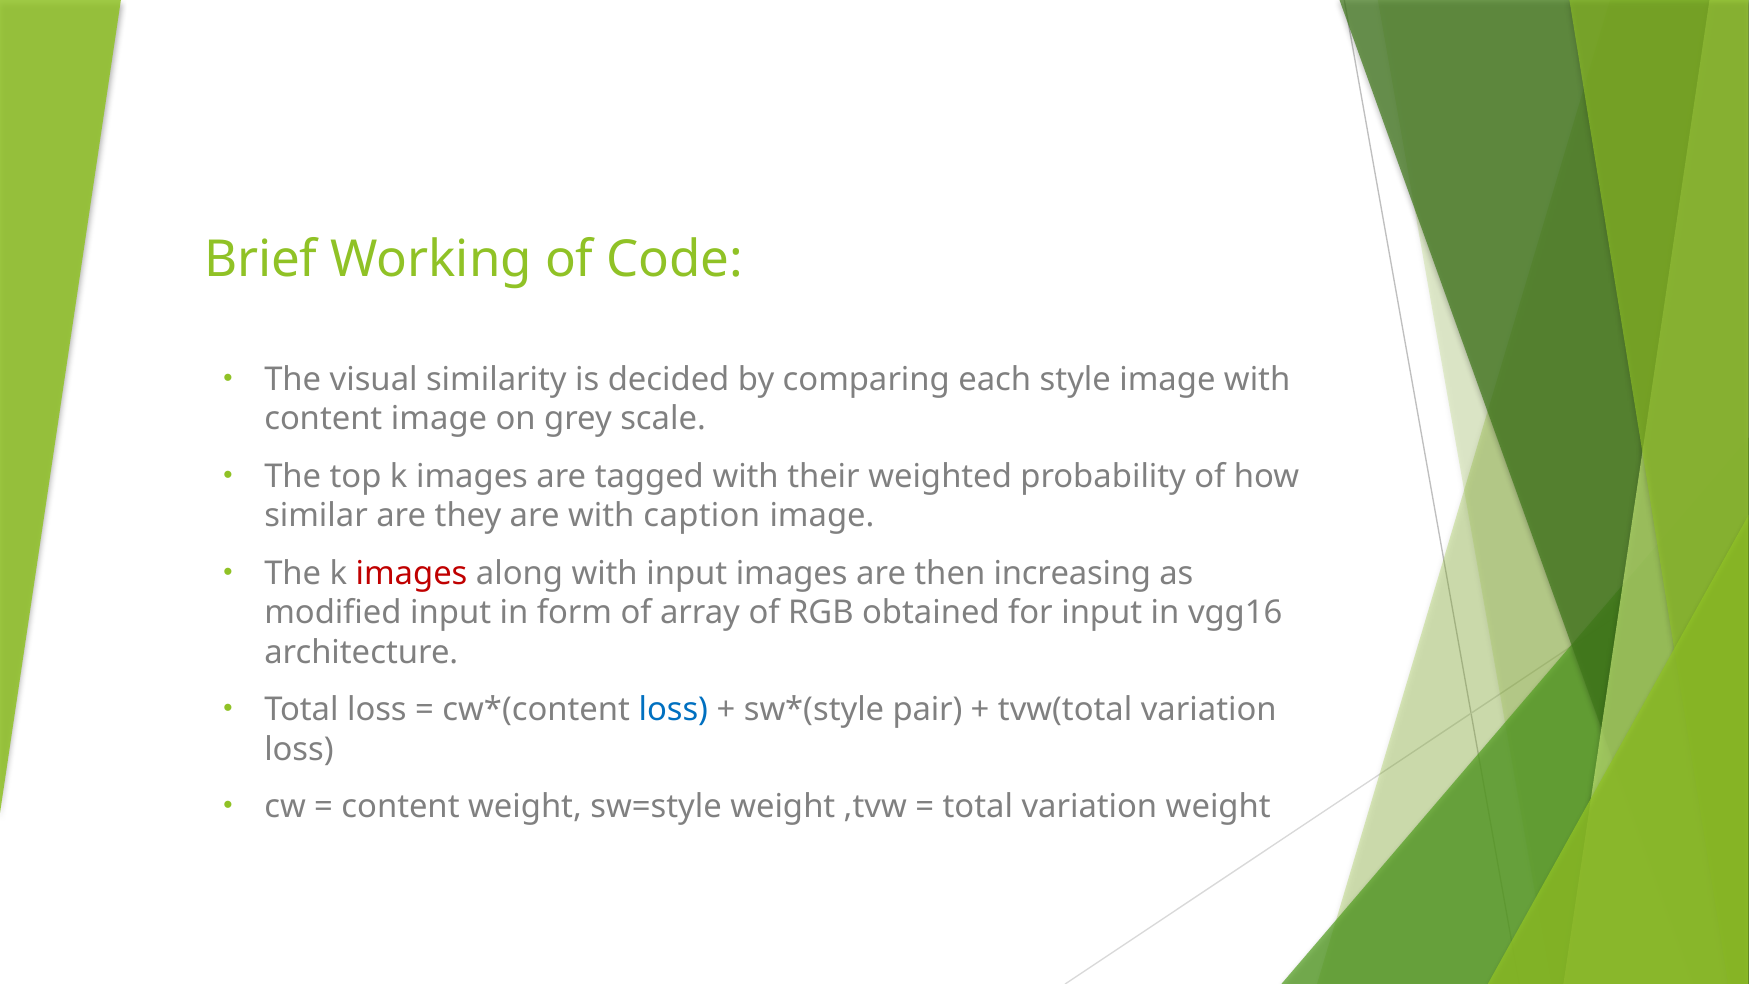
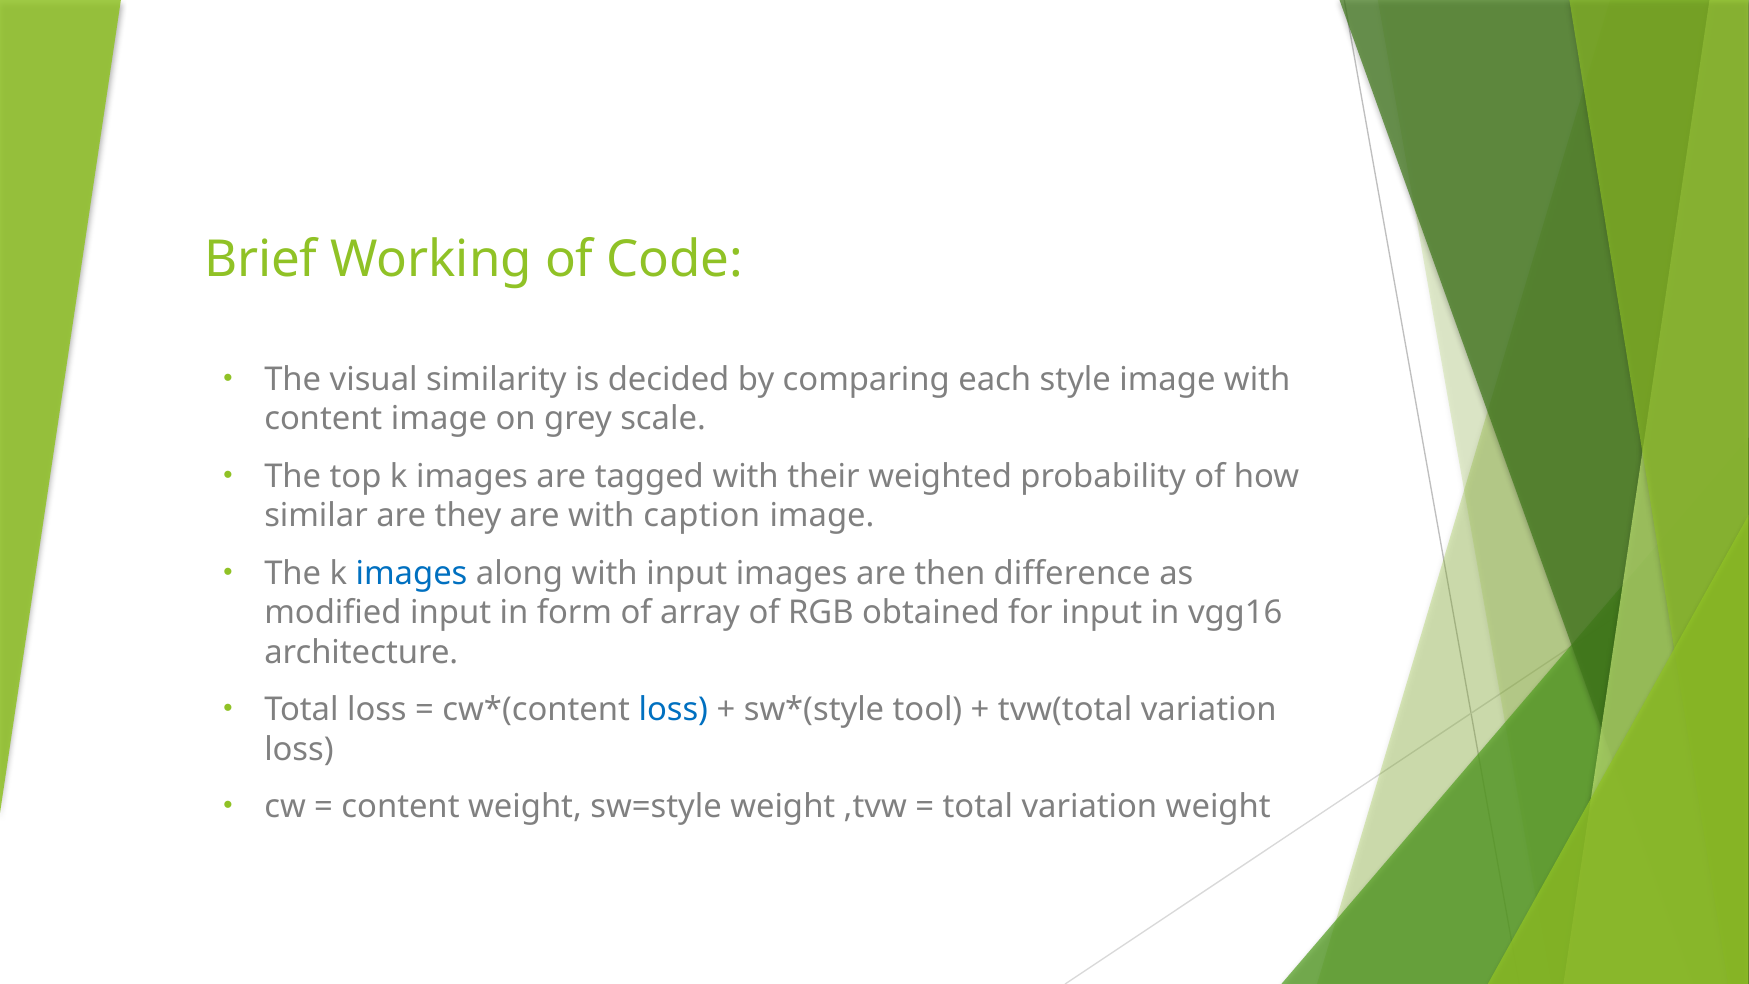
images colour: red -> blue (412, 573)
increasing: increasing -> difference (1072, 573)
pair: pair -> tool (927, 710)
